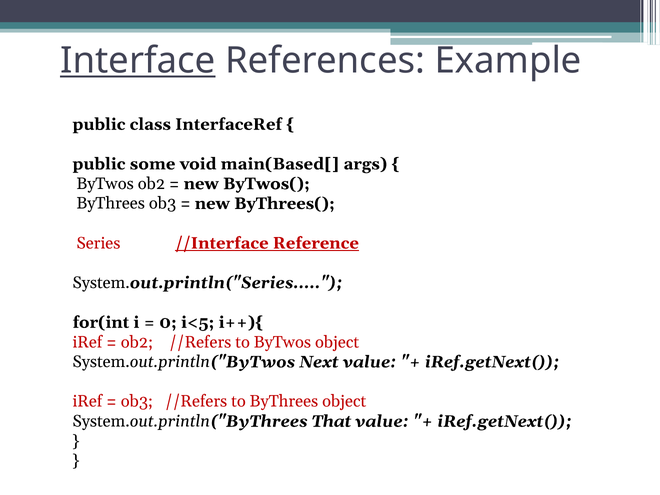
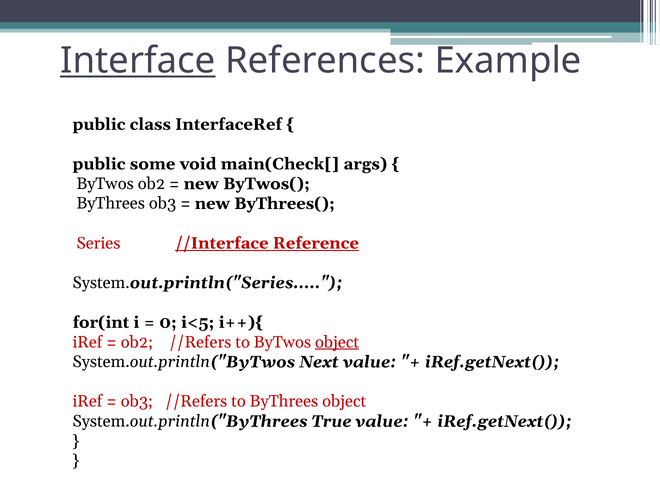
main(Based[: main(Based[ -> main(Check[ (280, 164)
object underline: none -> present (337, 342)
That: That -> True (332, 421)
